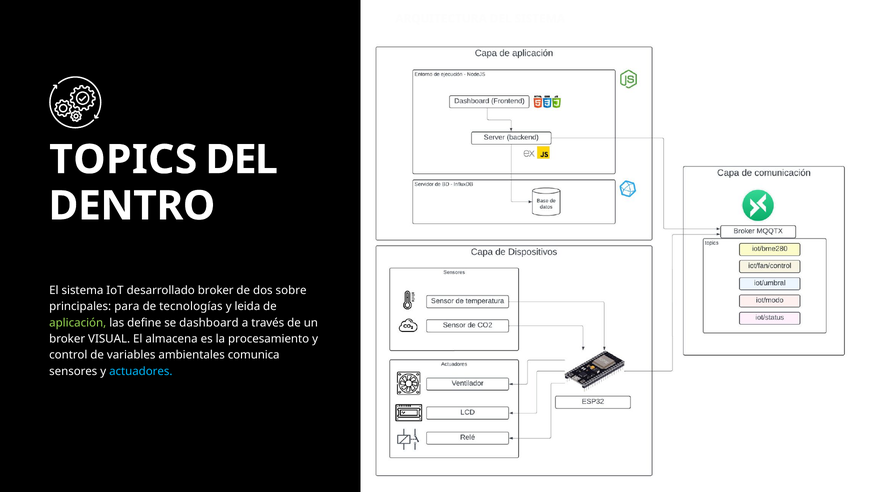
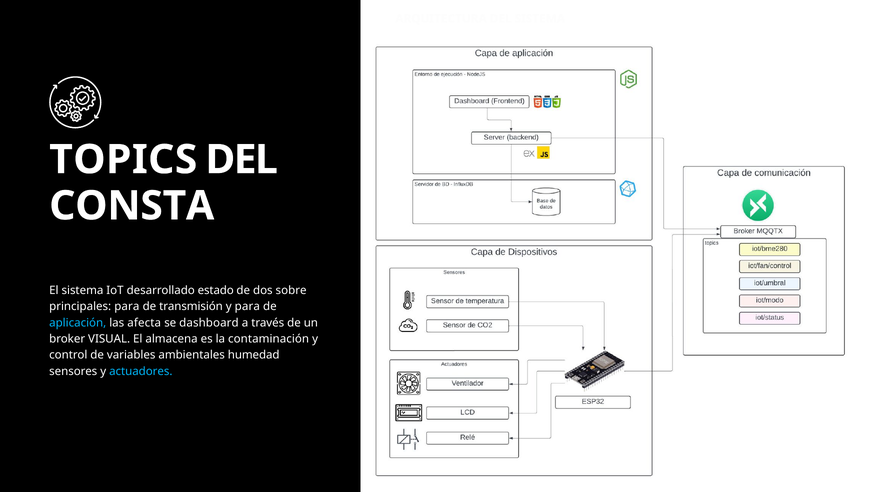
DENTRO: DENTRO -> CONSTA (132, 206)
desarrollado broker: broker -> estado (216, 291)
tecnologías: tecnologías -> transmisión (191, 307)
y leida: leida -> para (247, 307)
aplicación colour: light green -> light blue (78, 323)
define: define -> afecta (144, 323)
procesamiento: procesamiento -> contaminación (269, 339)
comunica: comunica -> humedad (254, 355)
